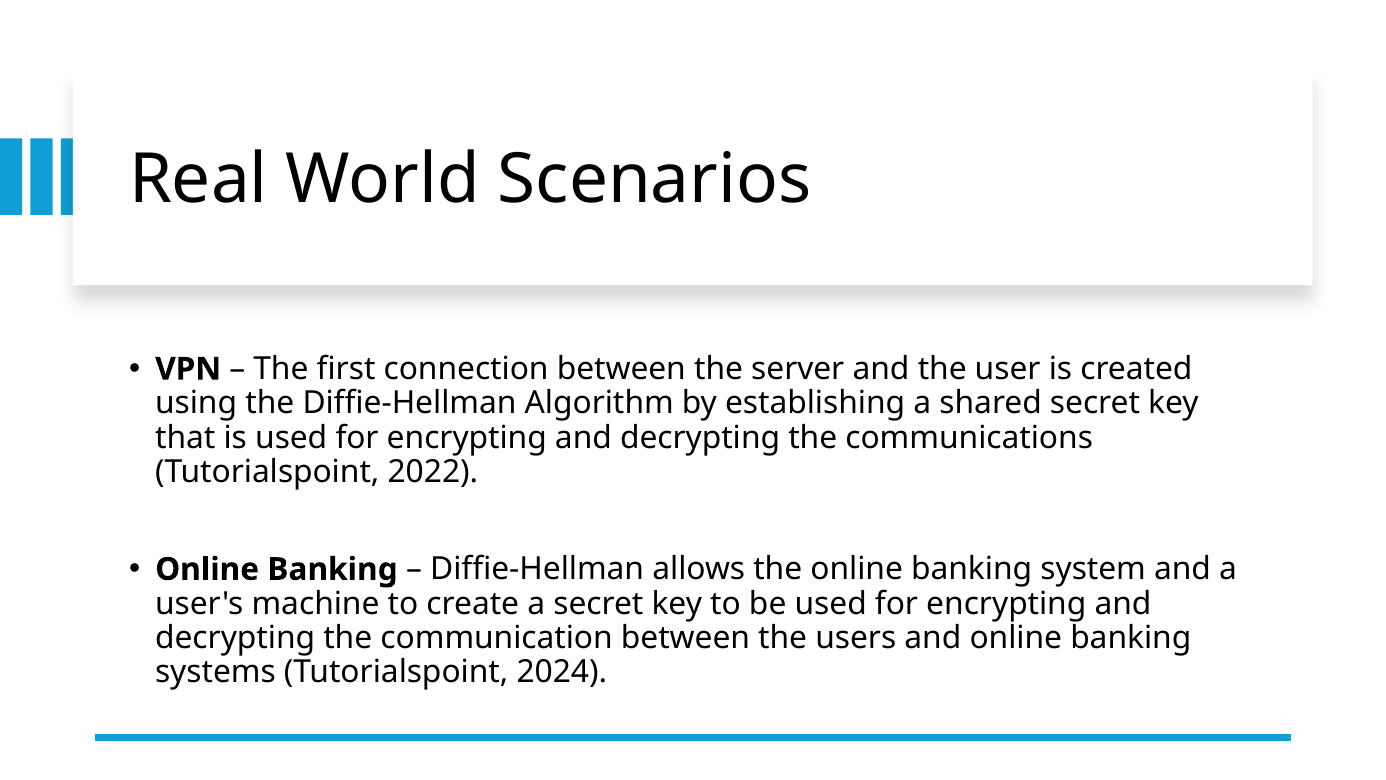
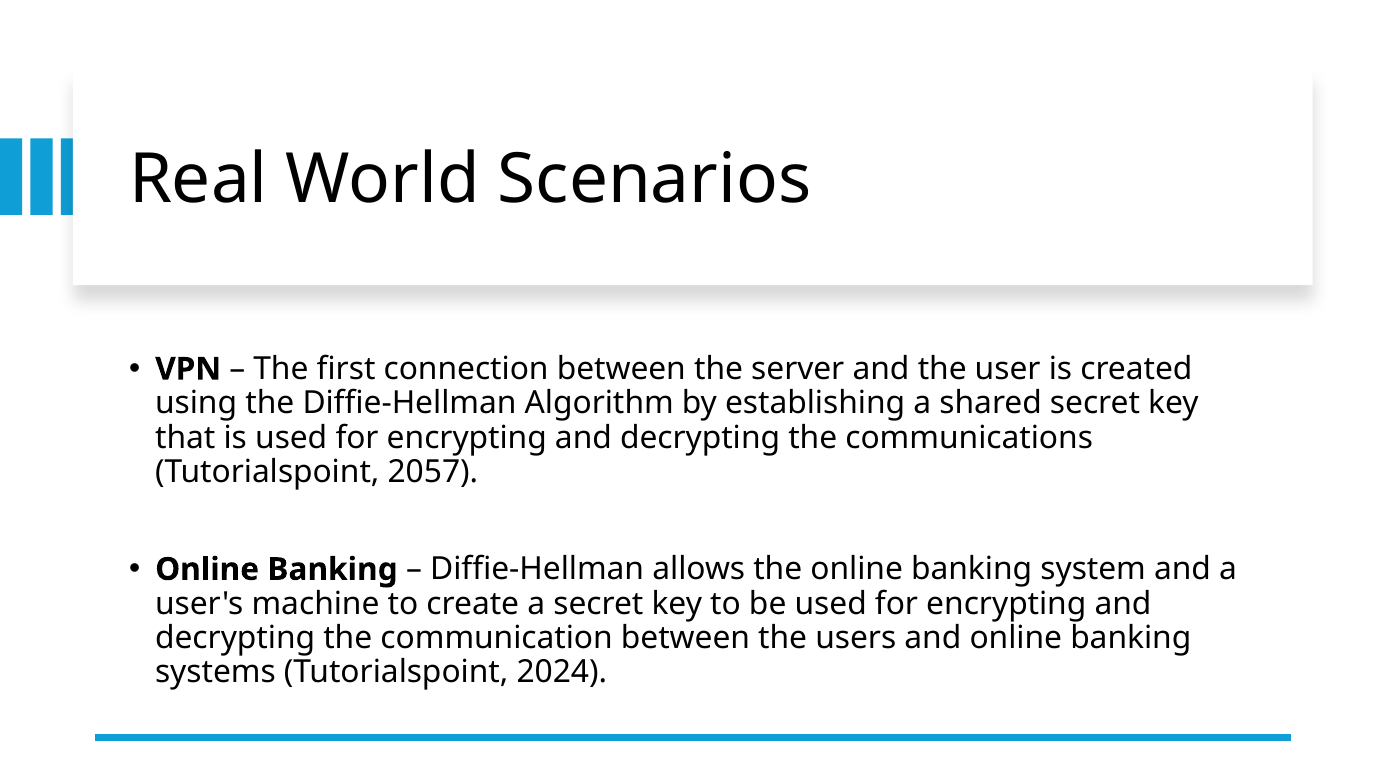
2022: 2022 -> 2057 (433, 472)
